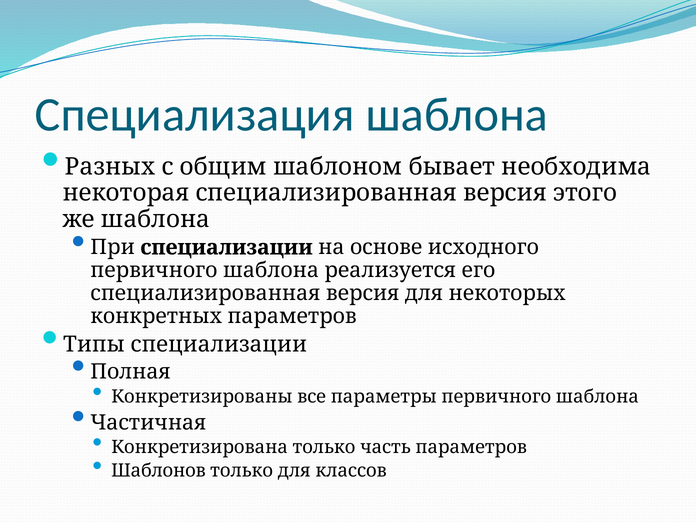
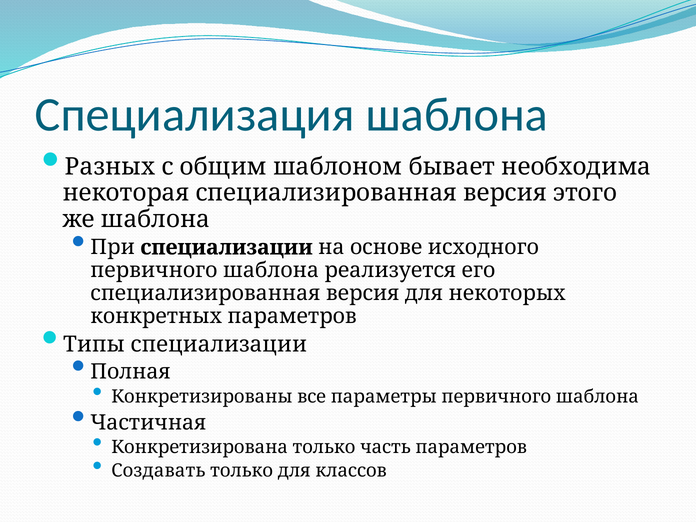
Шаблонов: Шаблонов -> Создавать (158, 471)
